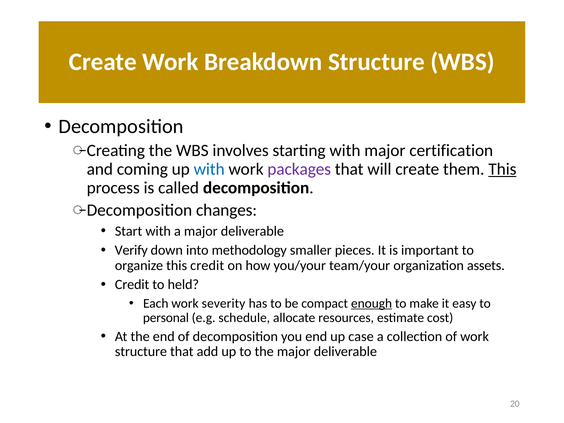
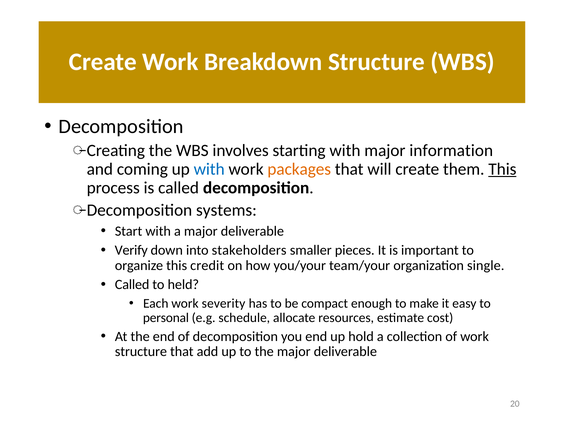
certification: certification -> information (451, 151)
packages colour: purple -> orange (299, 169)
changes: changes -> systems (226, 210)
methodology: methodology -> stakeholders (249, 250)
assets: assets -> single (486, 265)
Credit: Credit -> Called (132, 285)
enough underline: present -> none (372, 303)
case: case -> hold (361, 336)
